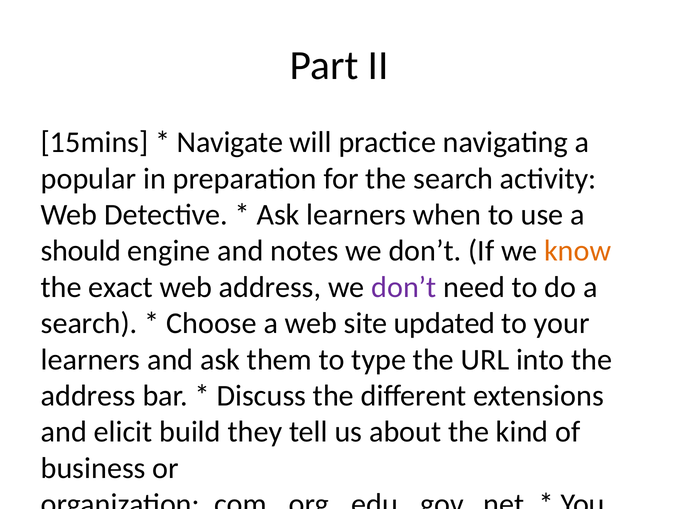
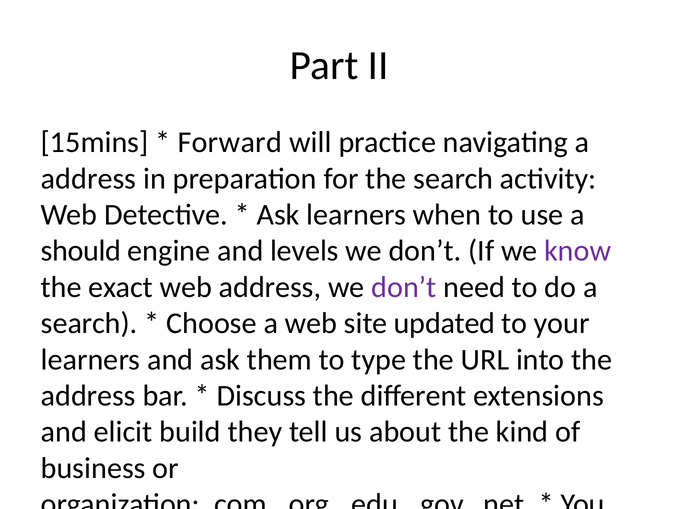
Navigate: Navigate -> Forward (230, 142)
popular: popular -> address (88, 179)
notes: notes -> levels (304, 251)
know colour: orange -> purple (578, 251)
